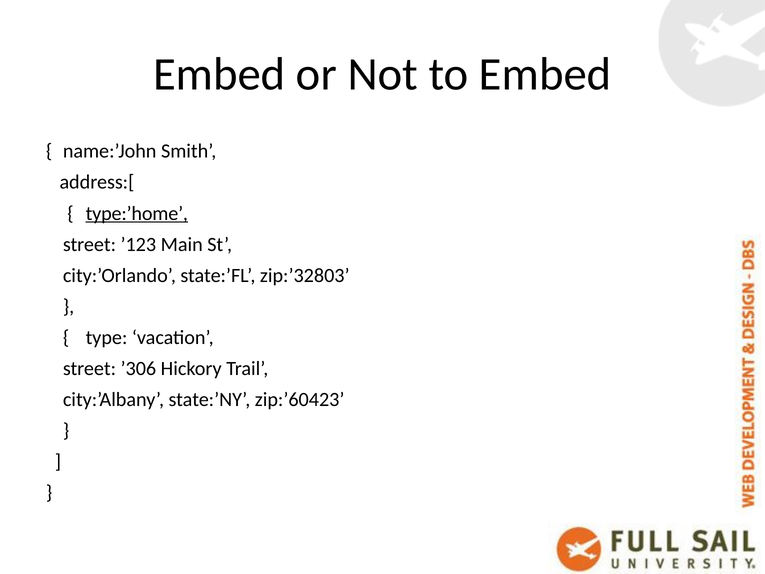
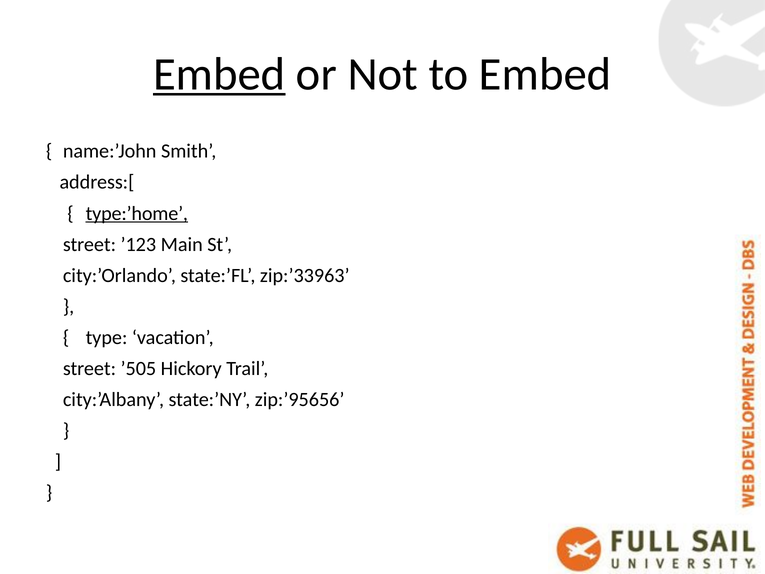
Embed underline: none -> present (219, 74)
zip:’32803: zip:’32803 -> zip:’33963 (305, 275)
’306: ’306 -> ’505 (138, 368)
zip:’60423: zip:’60423 -> zip:’95656 (300, 399)
